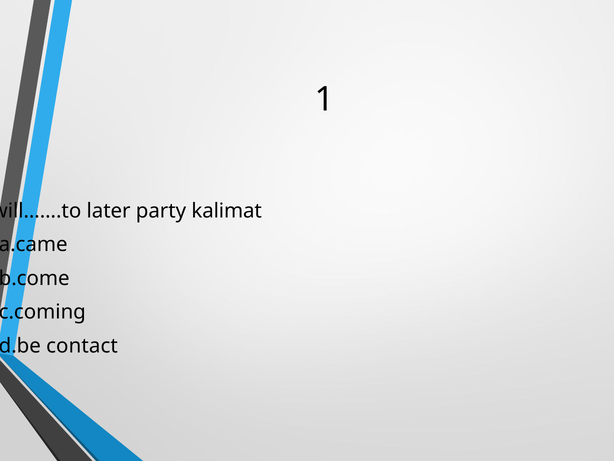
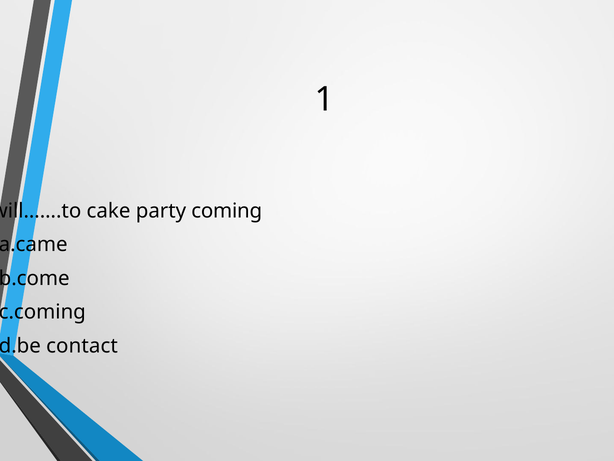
later: later -> cake (109, 211)
kalimat: kalimat -> coming (227, 211)
